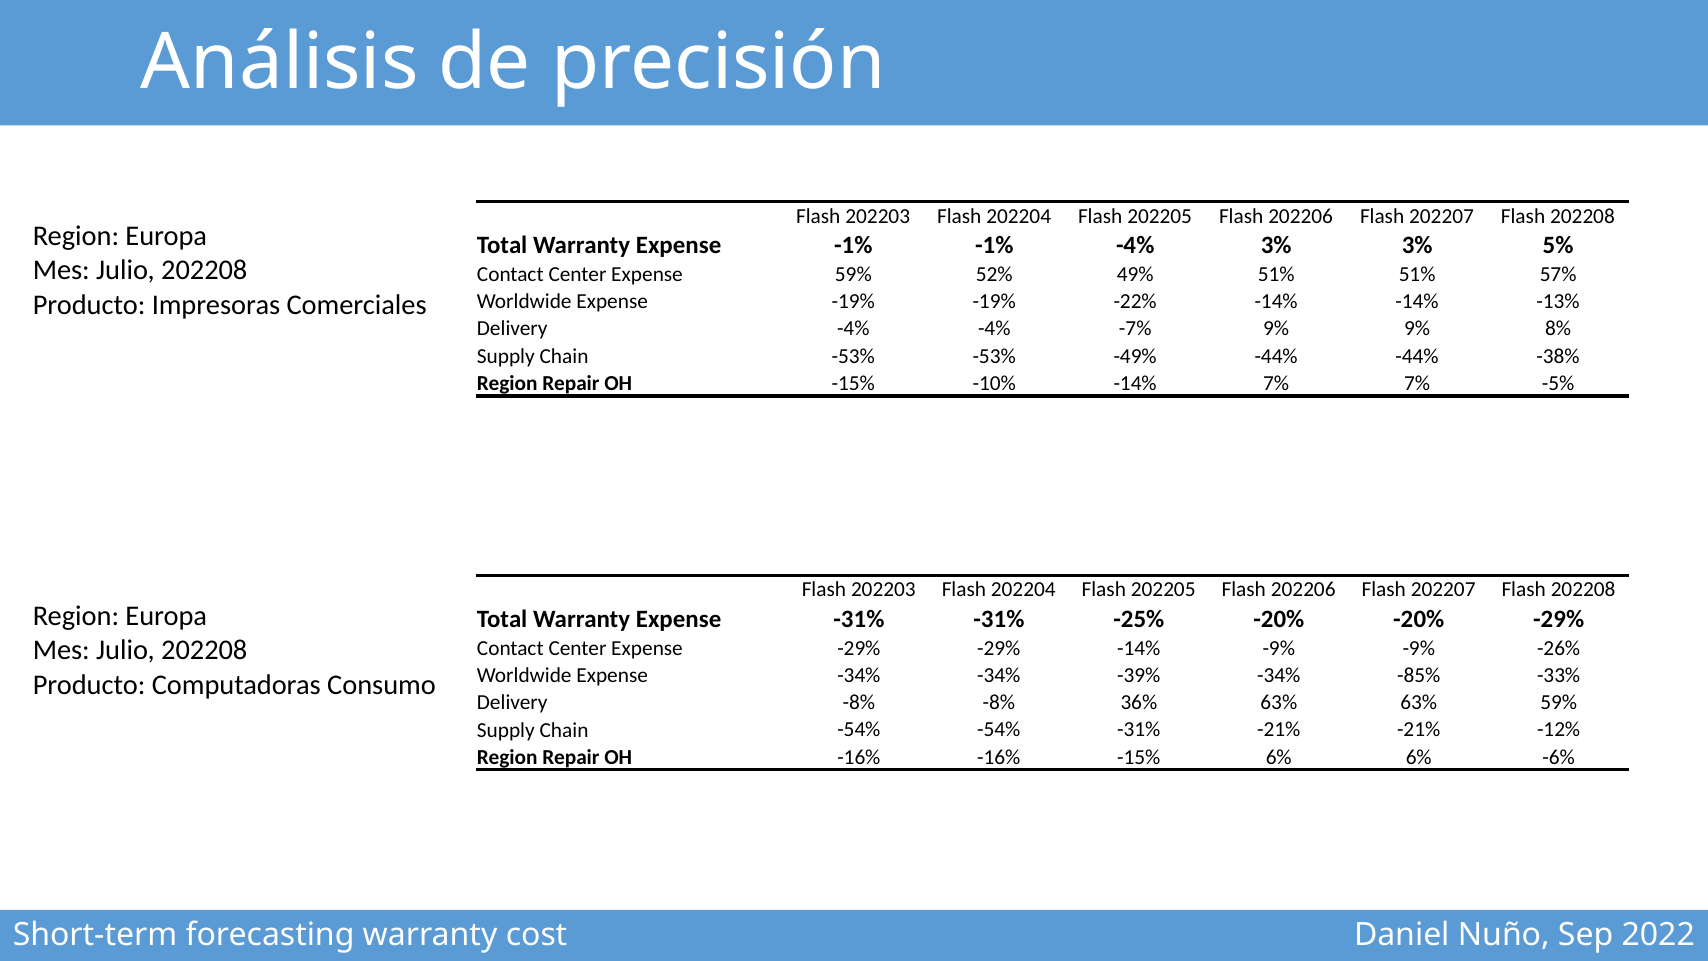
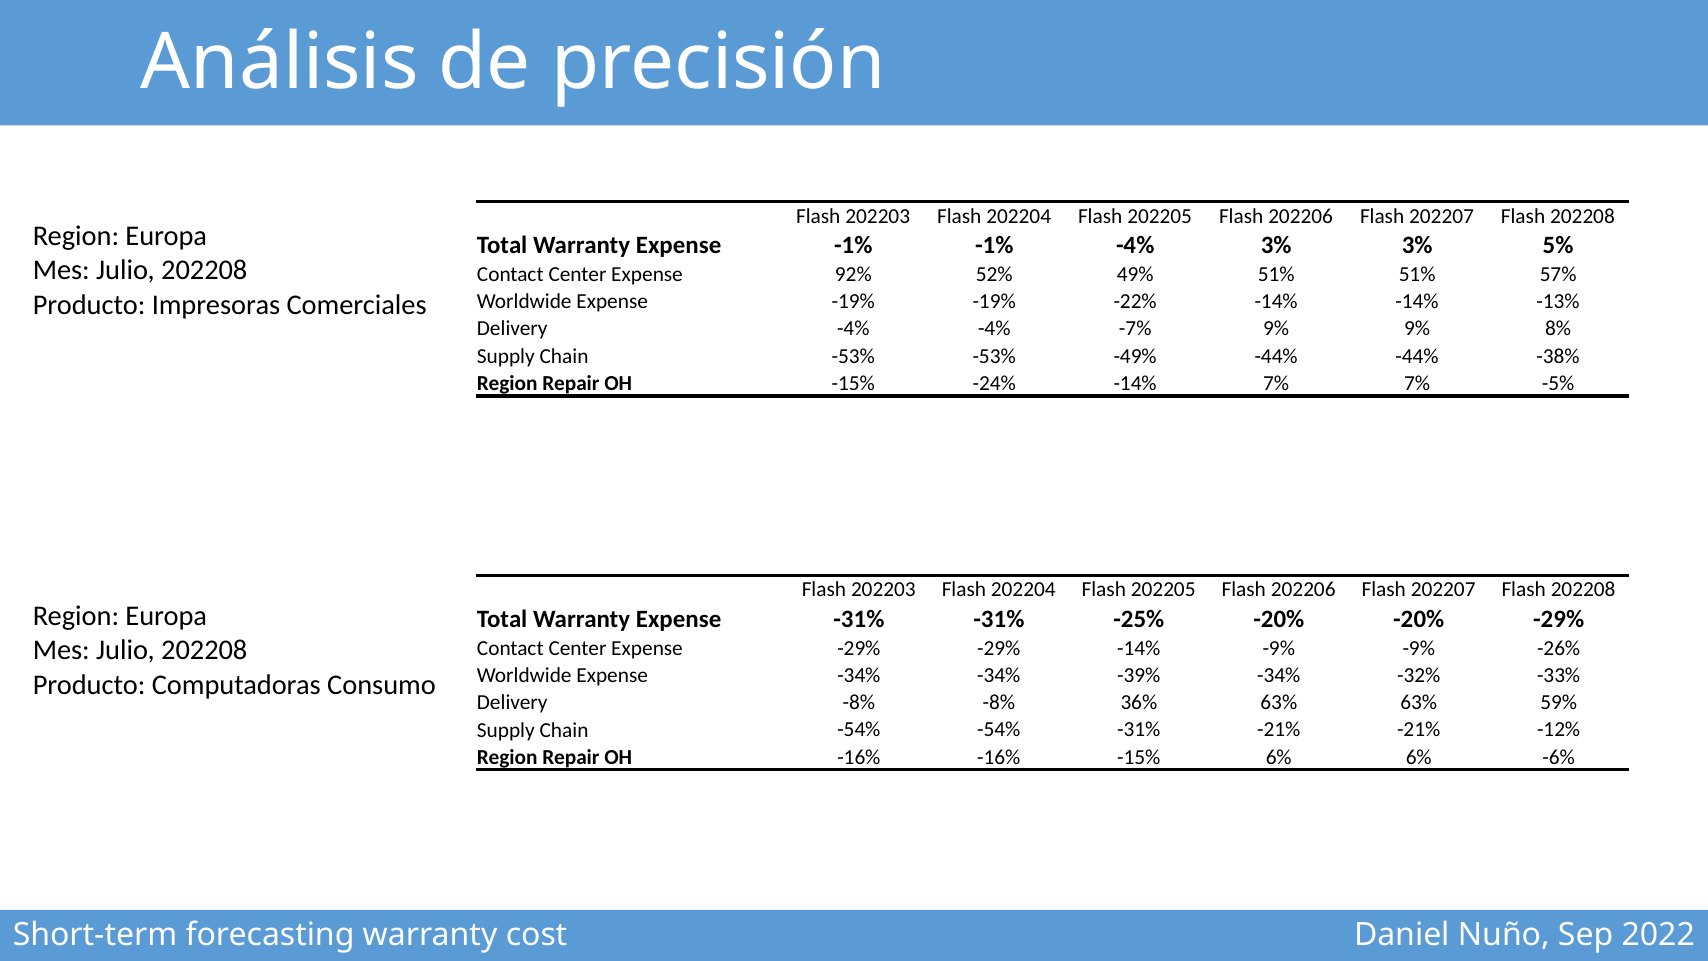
Expense 59%: 59% -> 92% (853, 274)
-10%: -10% -> -24% (994, 383)
-85%: -85% -> -32% (1419, 675)
